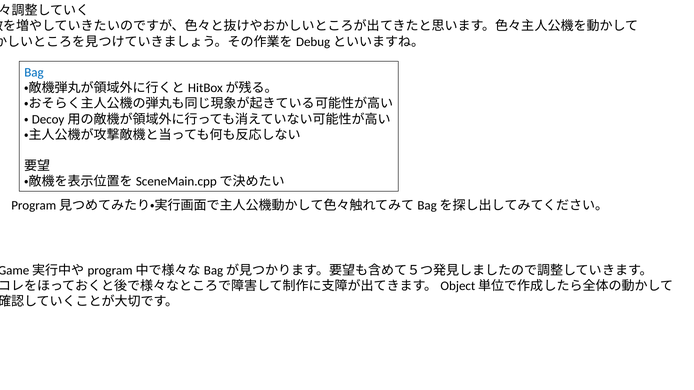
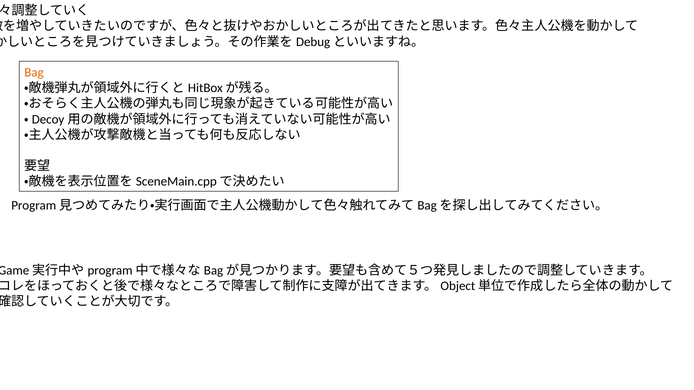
Bag colour: blue -> orange (34, 73)
